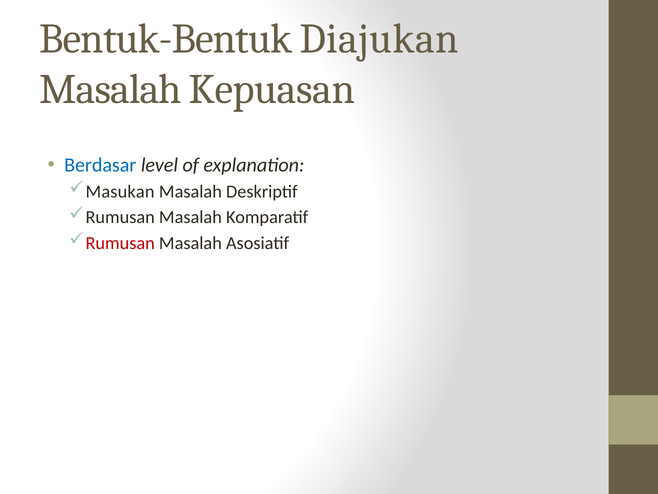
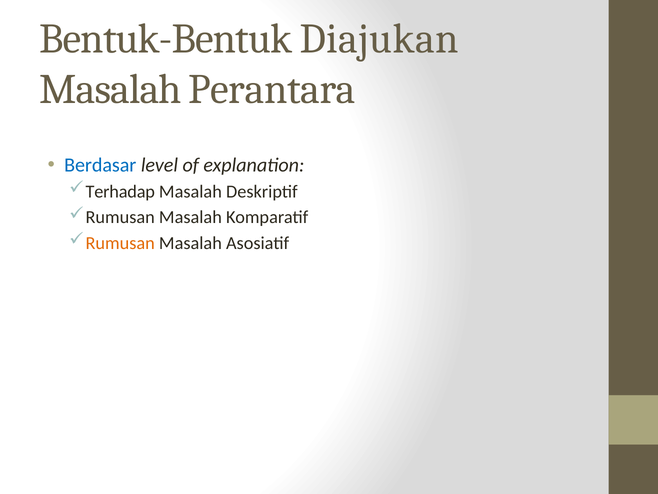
Kepuasan: Kepuasan -> Perantara (272, 89)
Masukan: Masukan -> Terhadap (120, 192)
Rumusan colour: red -> orange (120, 243)
